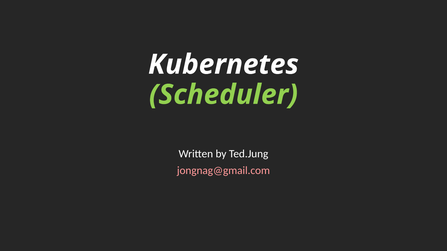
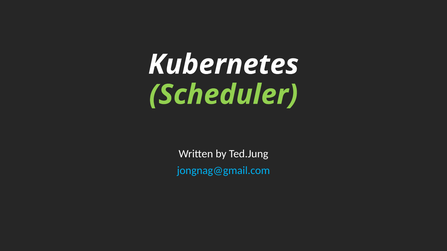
jongnag@gmail.com colour: pink -> light blue (223, 171)
